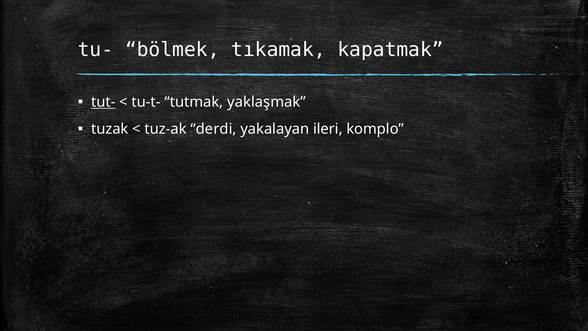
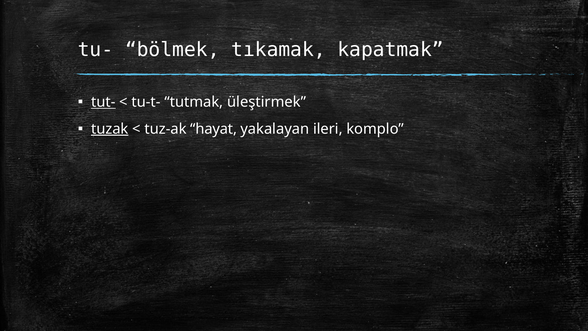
yaklaşmak: yaklaşmak -> üleştirmek (267, 102)
tuzak underline: none -> present (110, 129)
derdi: derdi -> hayat (214, 129)
